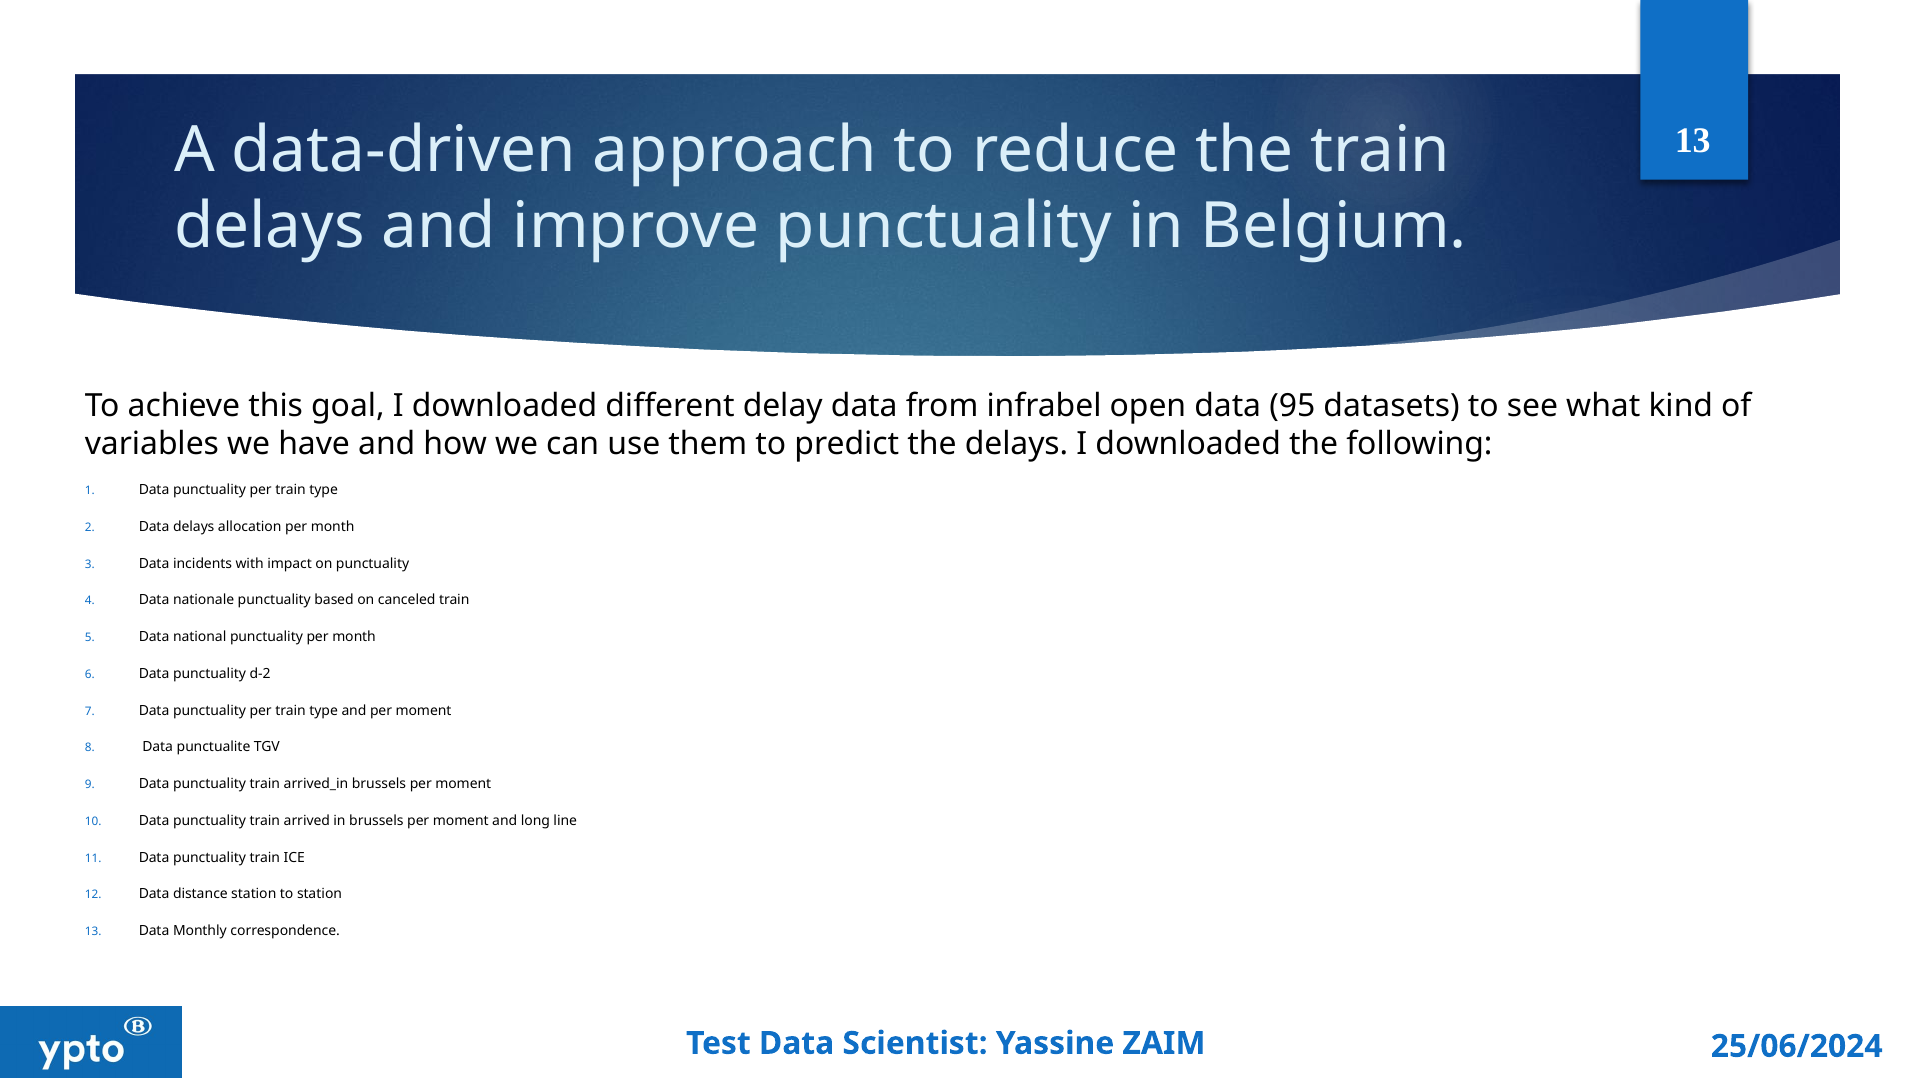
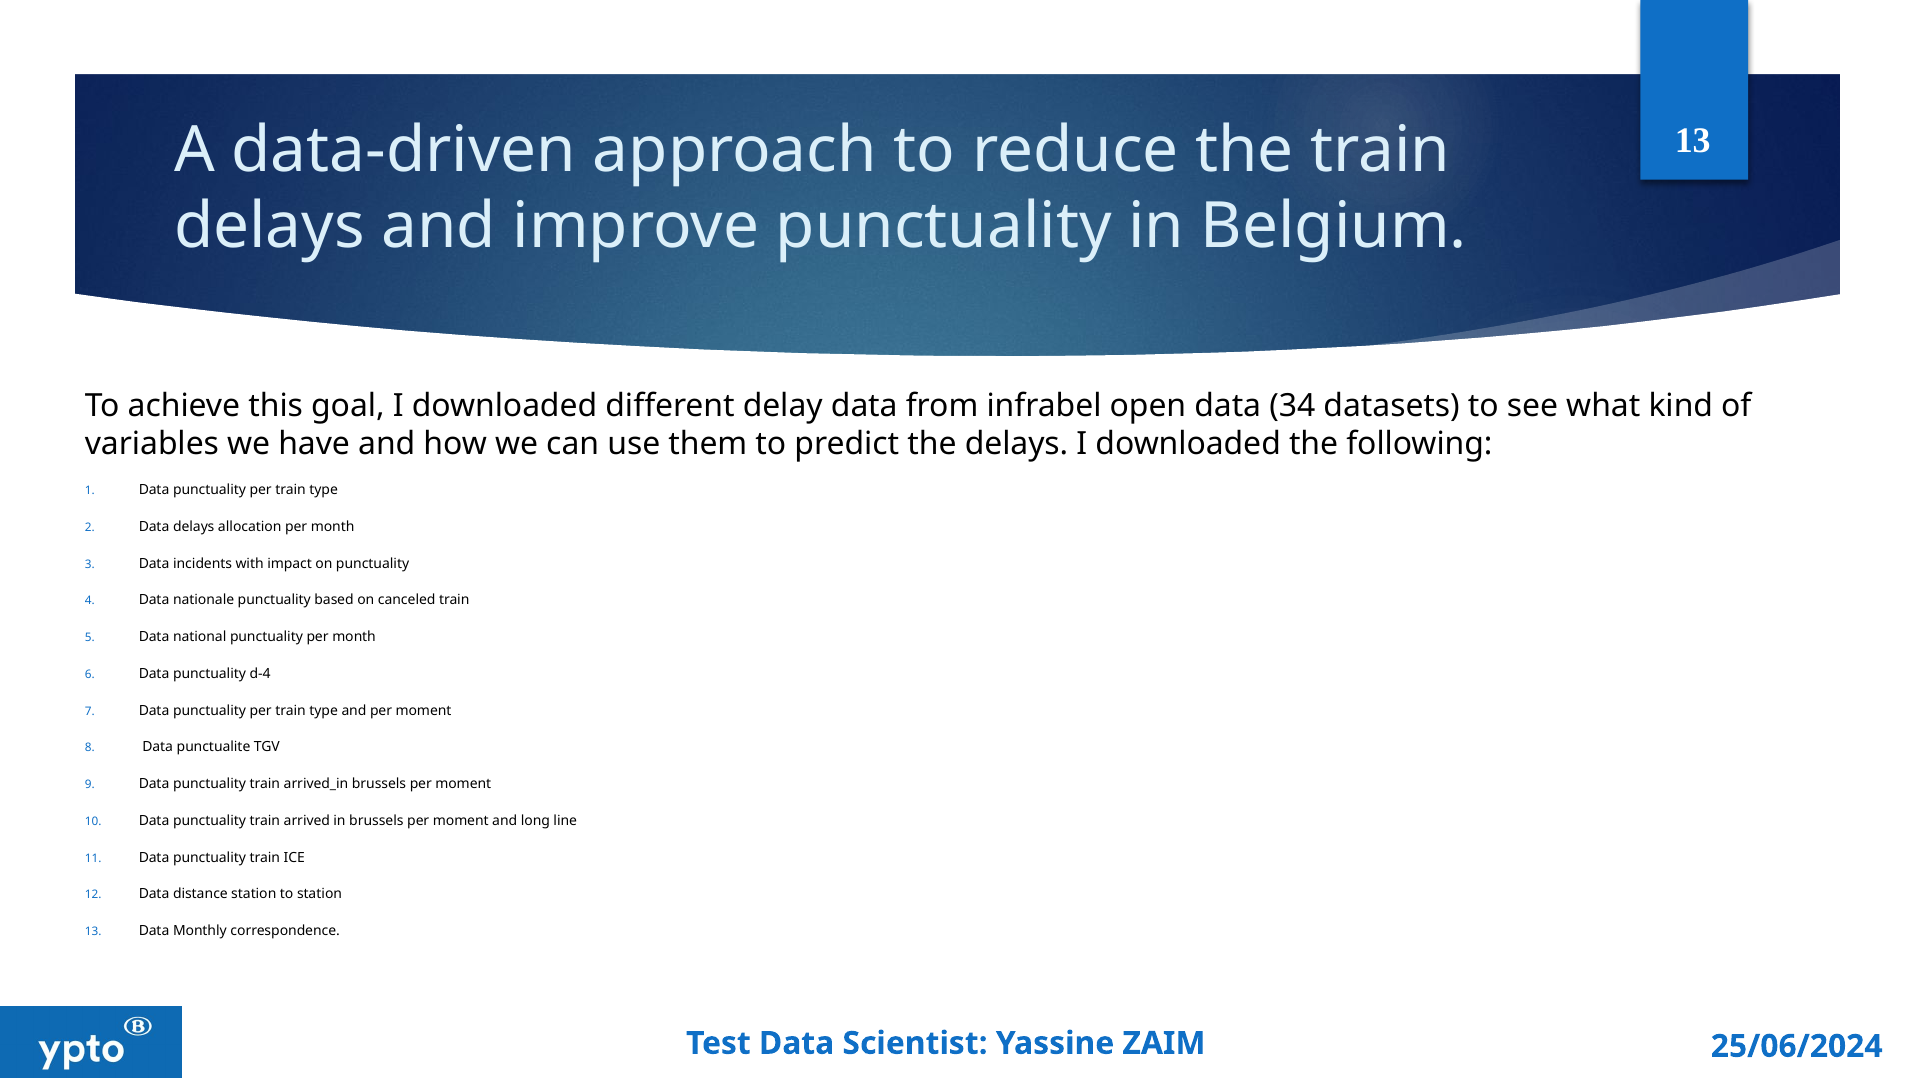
95: 95 -> 34 (1292, 405)
d-2: d-2 -> d-4 (260, 674)
